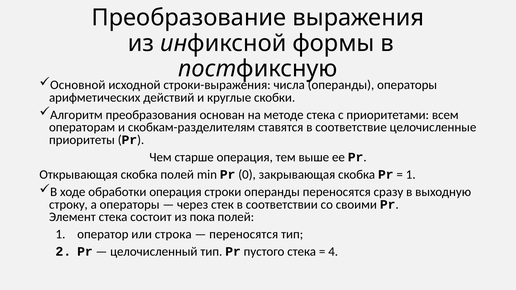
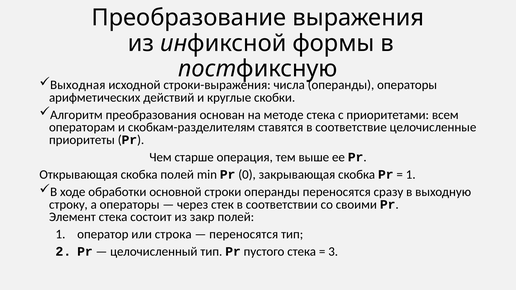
Основной: Основной -> Выходная (78, 85)
обработки операция: операция -> основной (175, 192)
пока: пока -> закр (202, 217)
4: 4 -> 3 (333, 252)
